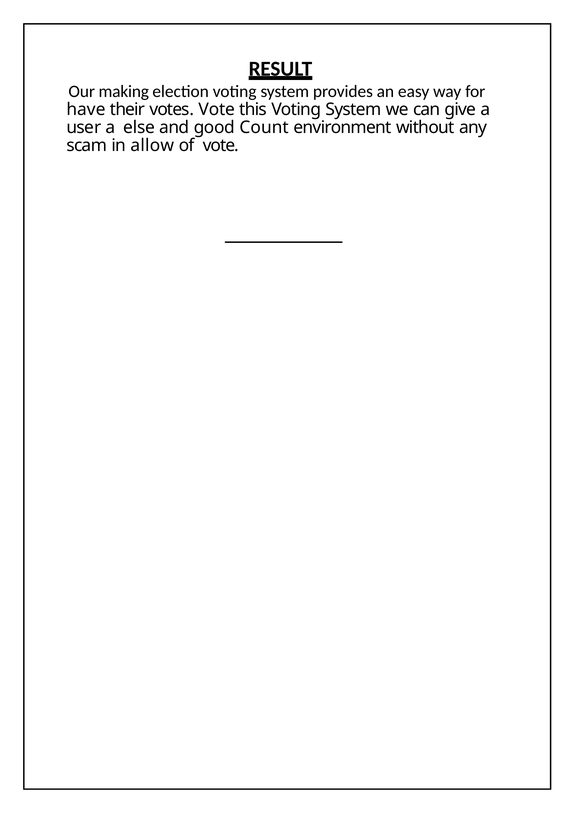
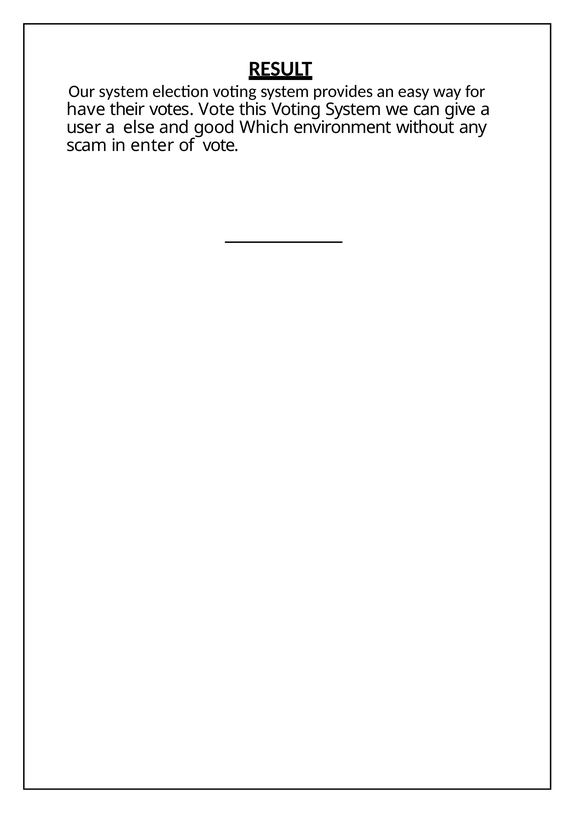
Our making: making -> system (124, 91)
Count: Count -> Which (264, 127)
allow: allow -> enter (152, 145)
